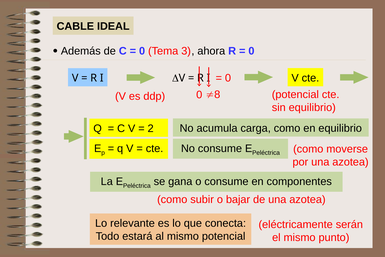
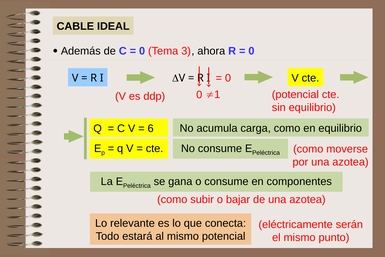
8: 8 -> 1 (217, 94)
2: 2 -> 6 (151, 128)
